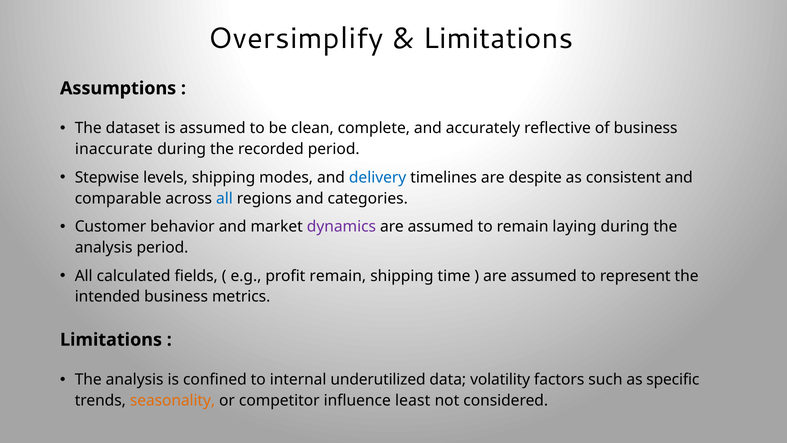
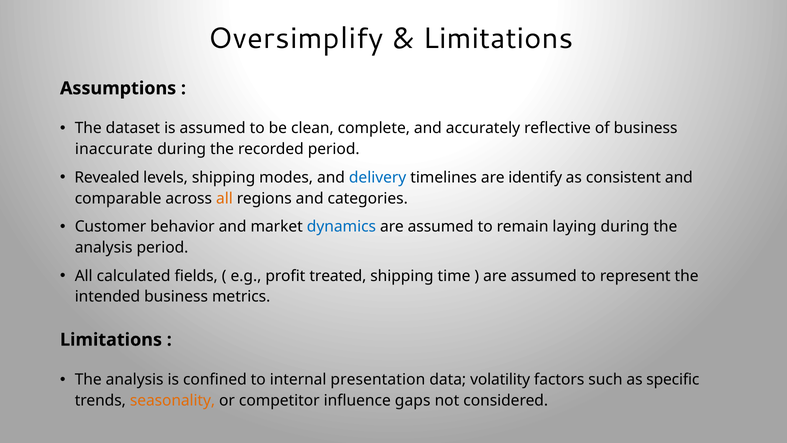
Stepwise: Stepwise -> Revealed (107, 177)
despite: despite -> identify (535, 177)
all colour: blue -> orange (224, 198)
dynamics colour: purple -> blue (341, 227)
profit remain: remain -> treated (338, 276)
underutilized: underutilized -> presentation (378, 379)
least: least -> gaps (413, 400)
